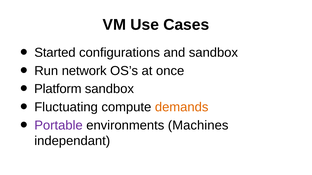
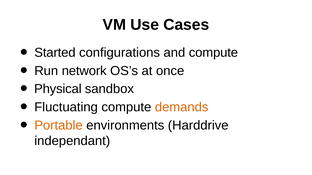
and sandbox: sandbox -> compute (213, 53)
Platform: Platform -> Physical (58, 89)
Portable colour: purple -> orange (59, 126)
Machines: Machines -> Harddrive (198, 126)
